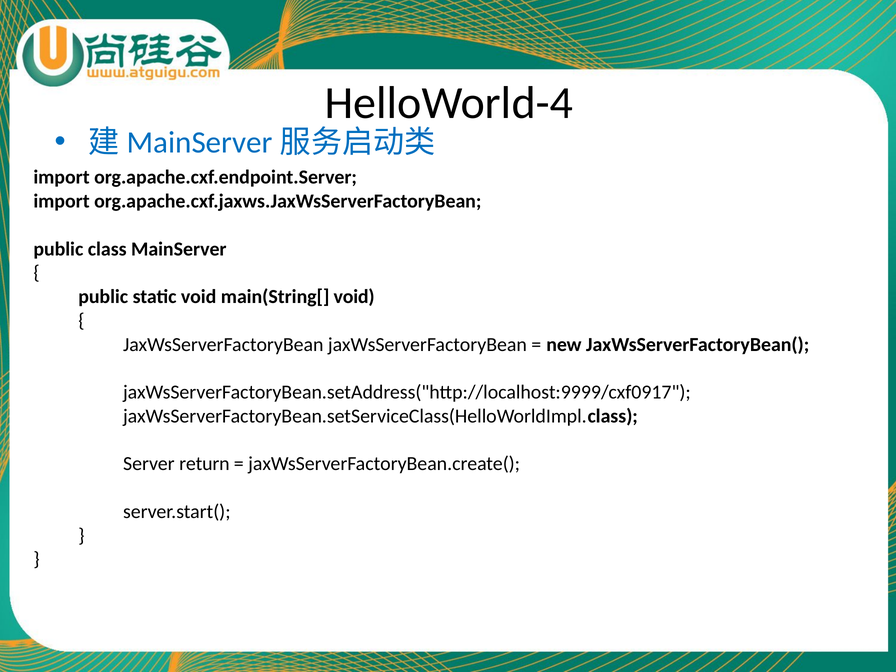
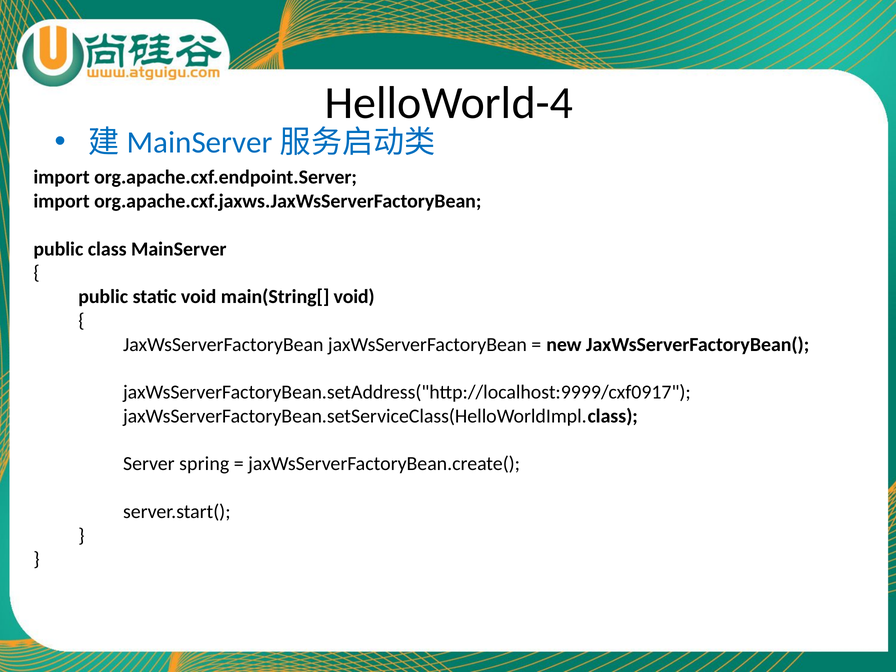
return: return -> spring (204, 464)
